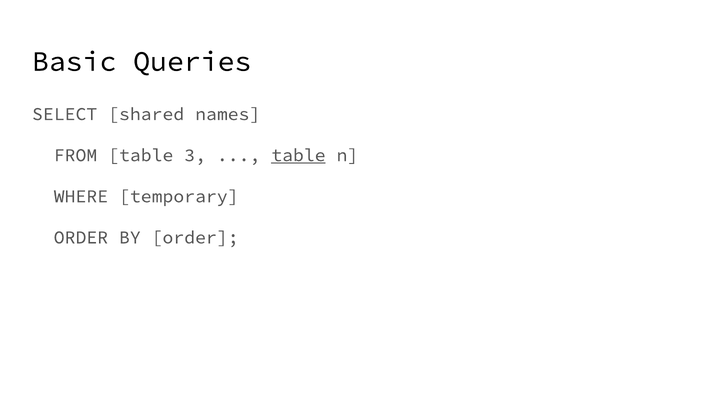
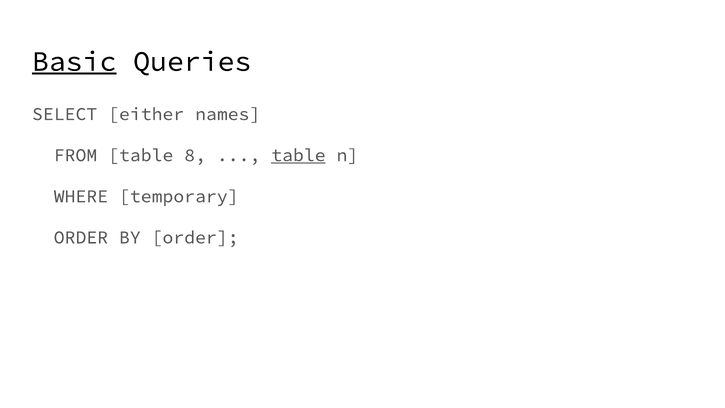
Basic underline: none -> present (74, 61)
shared: shared -> either (146, 114)
3: 3 -> 8 (195, 155)
